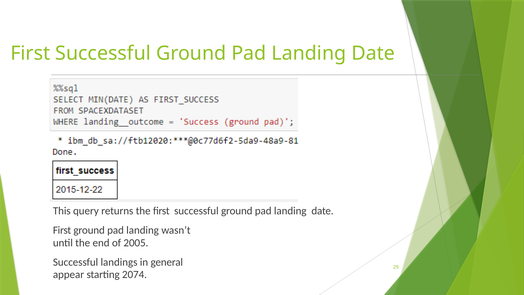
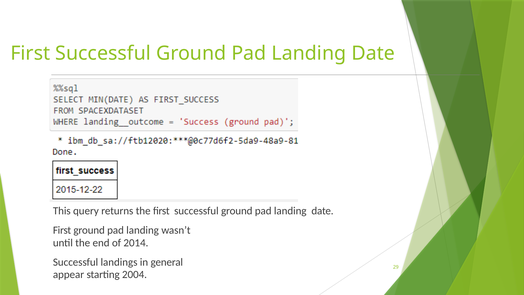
2005: 2005 -> 2014 (136, 243)
2074: 2074 -> 2004 (135, 274)
